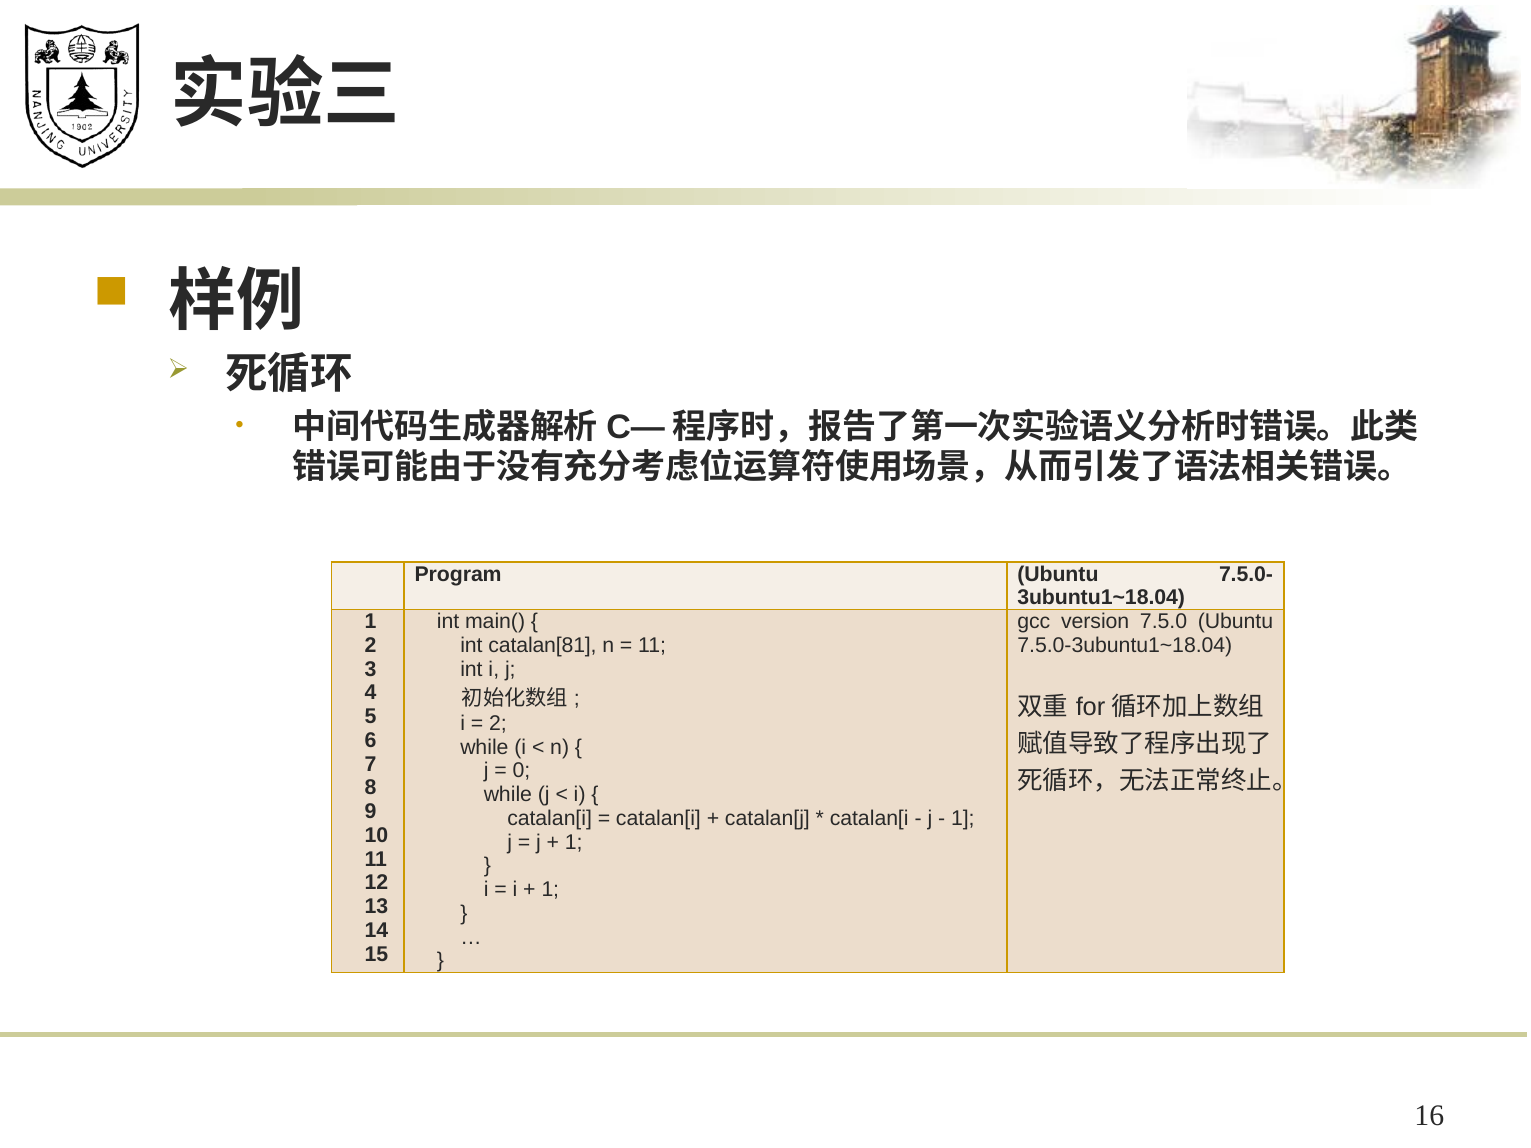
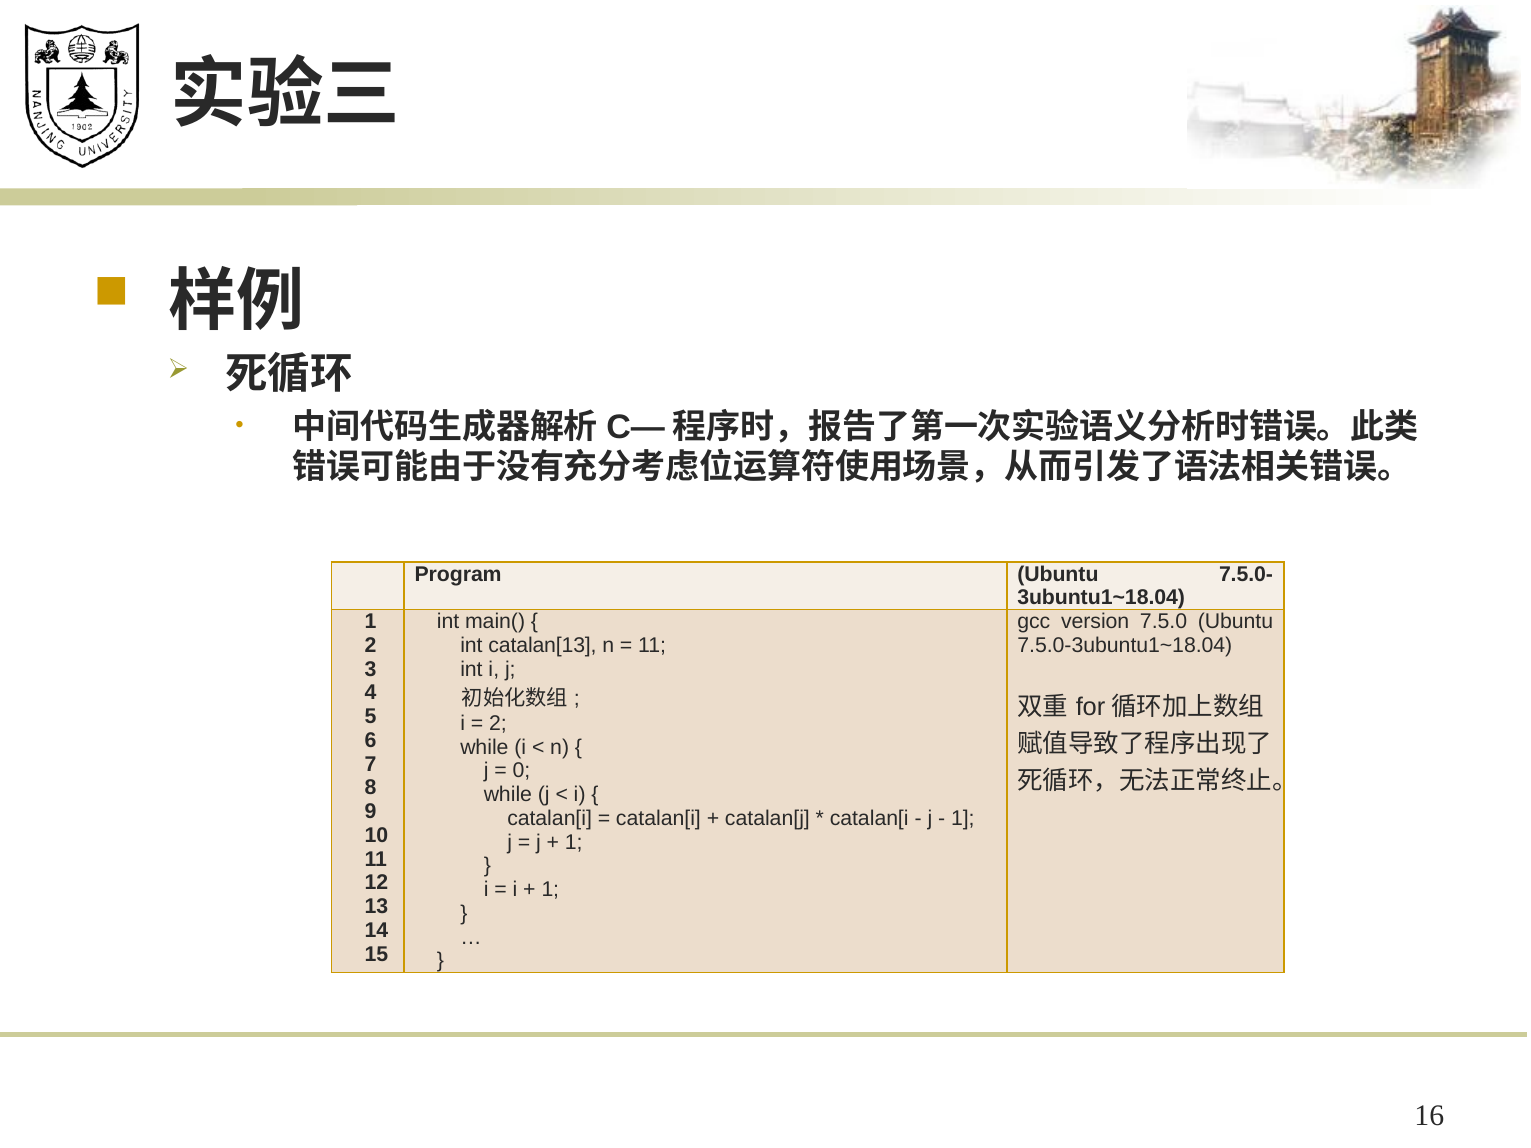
catalan[81: catalan[81 -> catalan[13 (543, 646)
